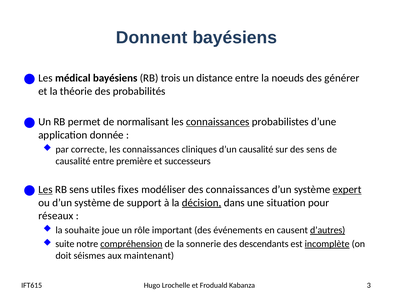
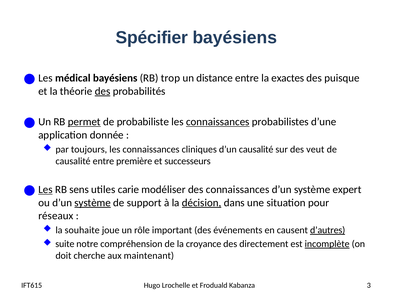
Donnent: Donnent -> Spécifier (152, 38)
trois: trois -> trop (170, 78)
noeuds: noeuds -> exactes (288, 78)
générer: générer -> puisque (342, 78)
des underline: none -> present (103, 91)
permet underline: none -> present (84, 122)
normalisant: normalisant -> probabiliste (143, 122)
correcte: correcte -> toujours (89, 149)
des sens: sens -> veut (315, 149)
fixes: fixes -> carie (128, 189)
expert underline: present -> none (347, 189)
système underline: none -> present (93, 203)
compréhension underline: present -> none (131, 244)
sonnerie: sonnerie -> croyance (204, 244)
descendants: descendants -> directement (264, 244)
séismes: séismes -> cherche (89, 256)
